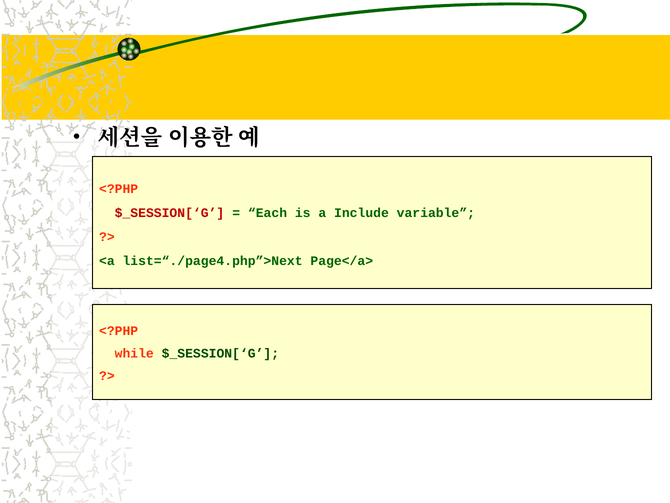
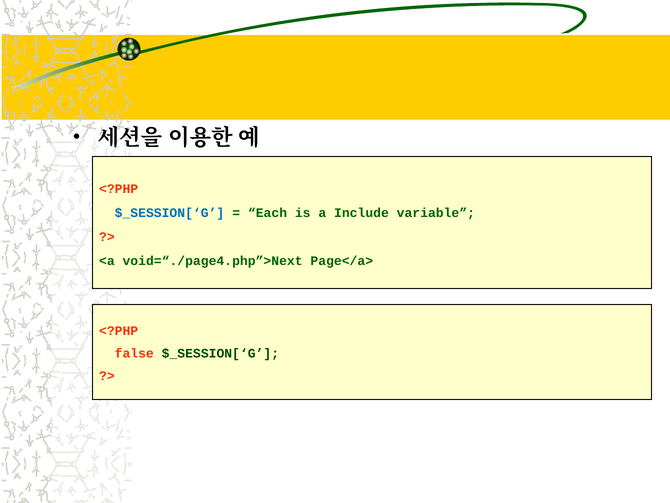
$_SESSION[‘G colour: red -> blue (169, 213)
list=“./page4.php”>Next: list=“./page4.php”>Next -> void=“./page4.php”>Next (213, 261)
while: while -> false (134, 353)
